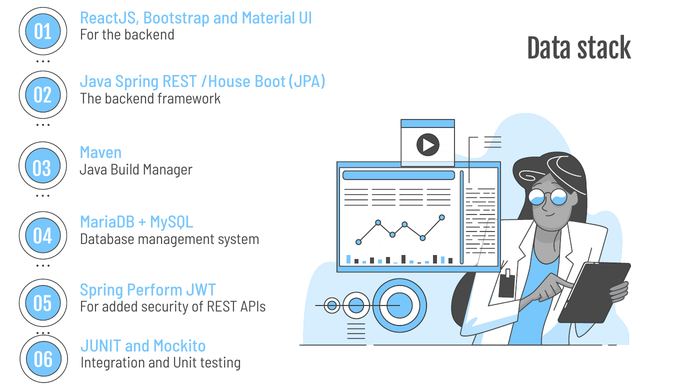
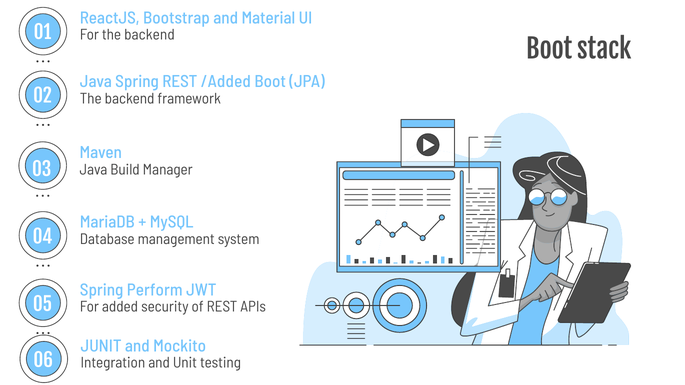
Data: Data -> Boot (549, 50)
/House: /House -> /Added (226, 82)
